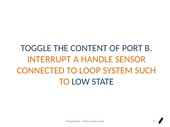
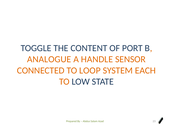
INTERRUPT: INTERRUPT -> ANALOGUE (49, 59)
SUCH: SUCH -> EACH (145, 71)
